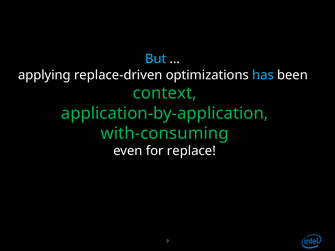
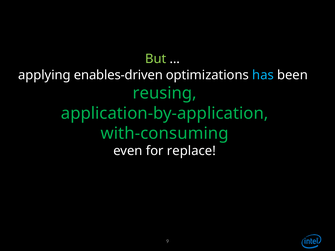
But colour: light blue -> light green (156, 59)
replace-driven: replace-driven -> enables-driven (118, 75)
context: context -> reusing (165, 93)
